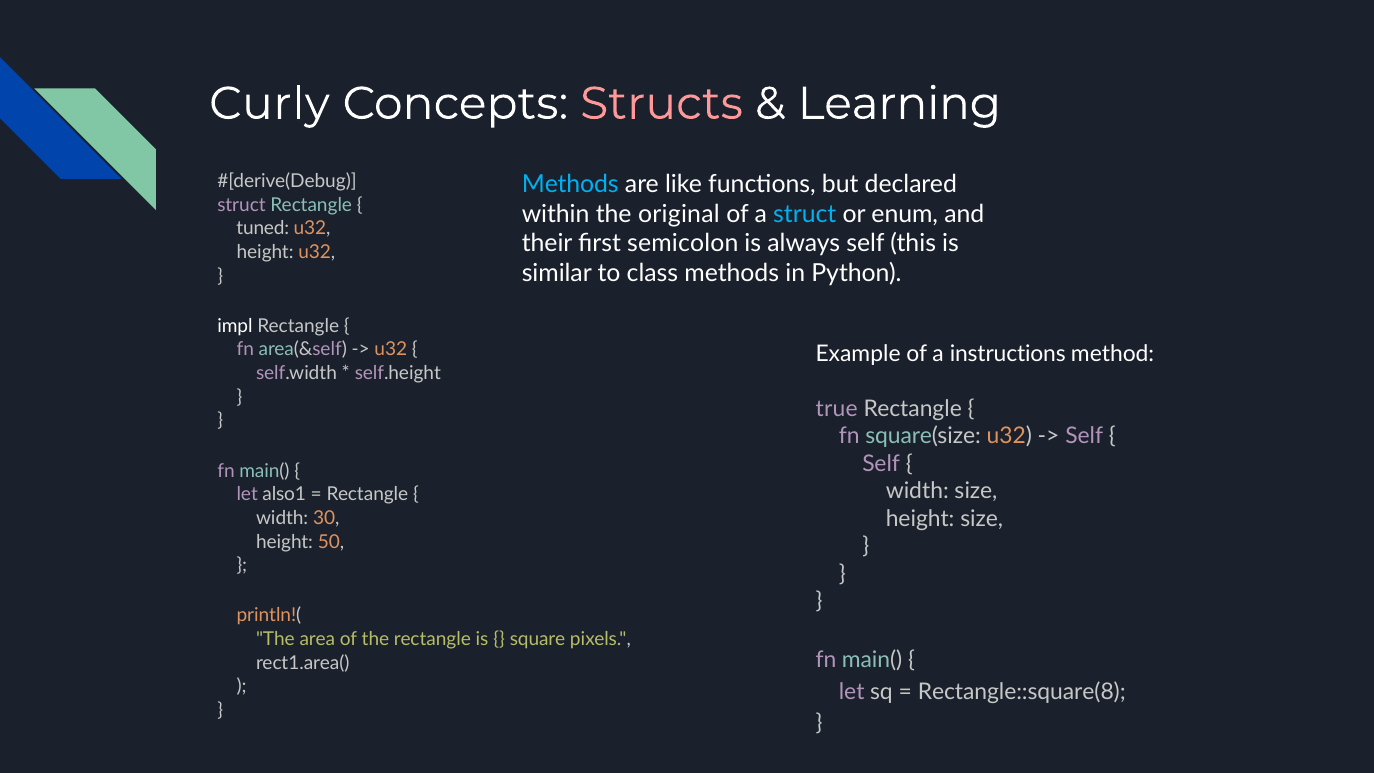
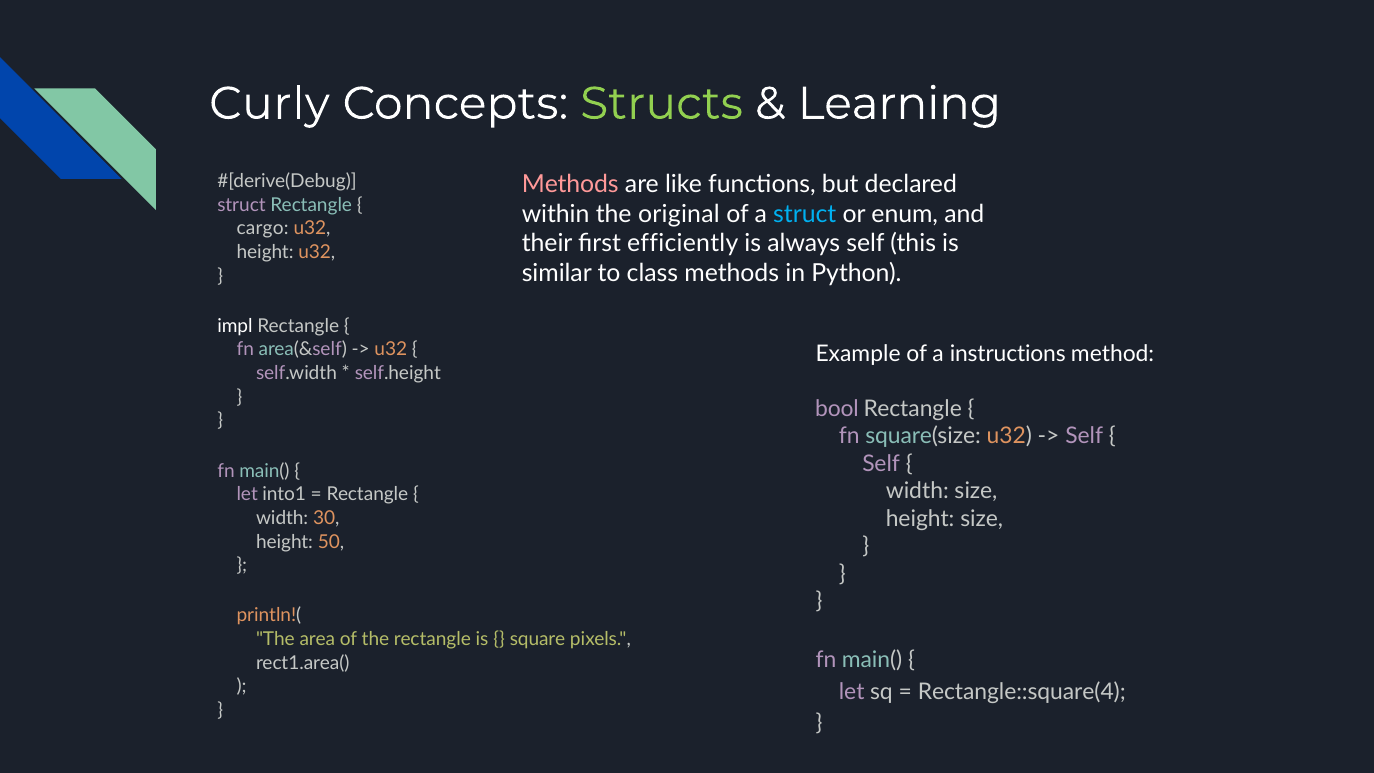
Structs colour: pink -> light green (662, 104)
Methods colour: light blue -> pink (570, 184)
tuned: tuned -> cargo (263, 228)
semicolon: semicolon -> efficiently (683, 244)
true: true -> bool (837, 409)
also1: also1 -> into1 (284, 494)
Rectangle::square(8: Rectangle::square(8 -> Rectangle::square(4 (1022, 692)
